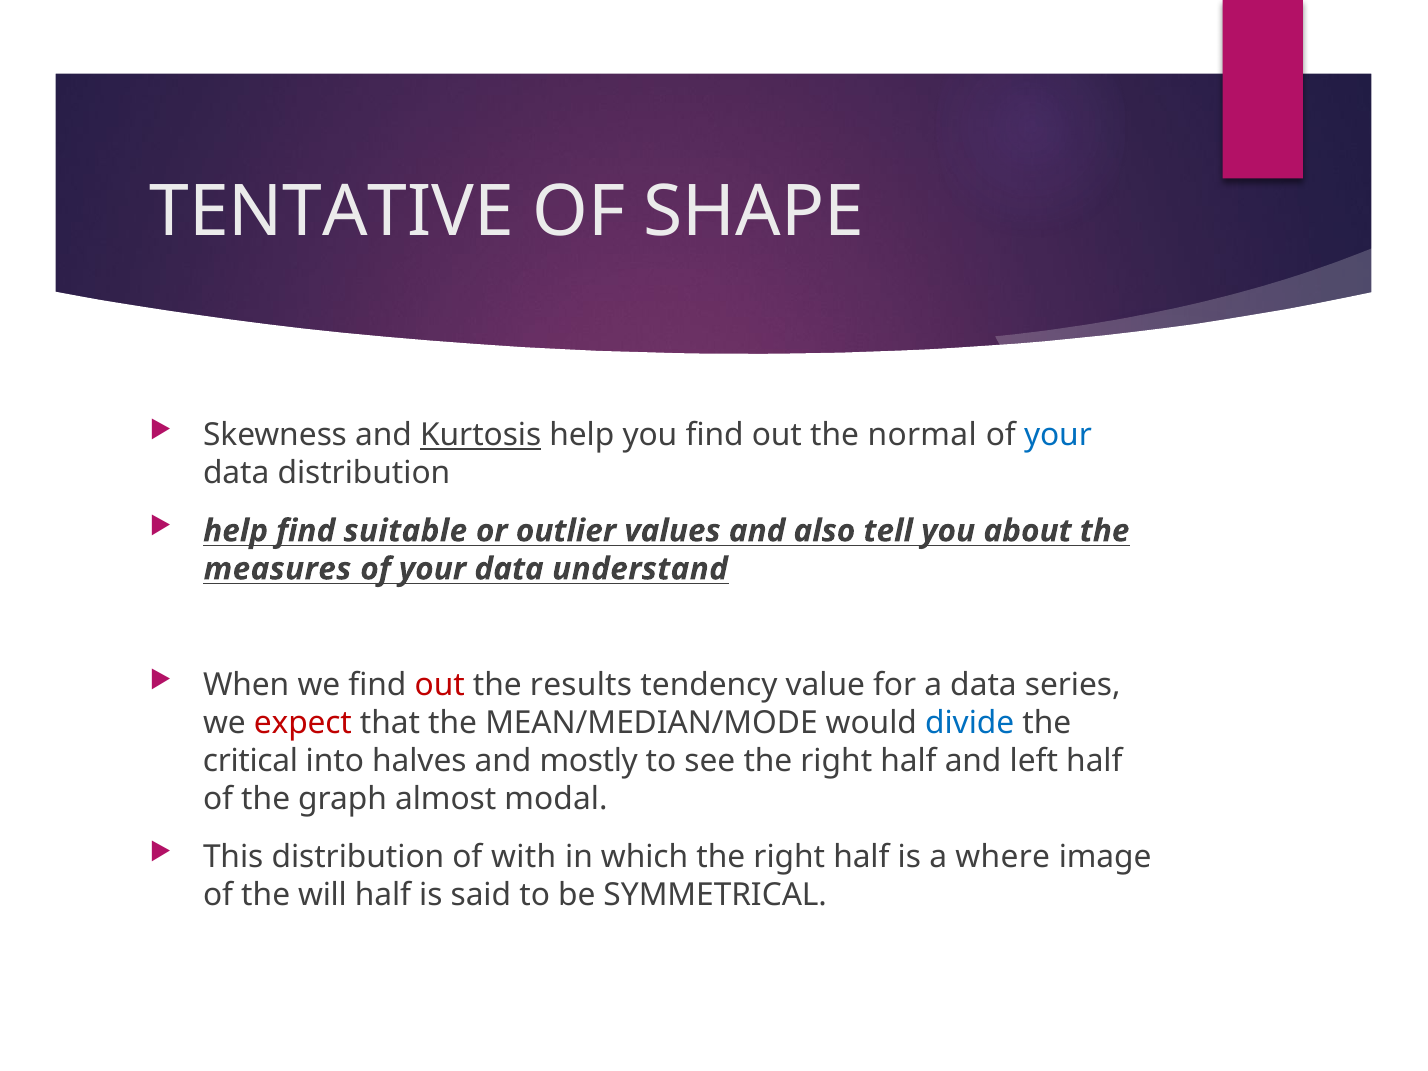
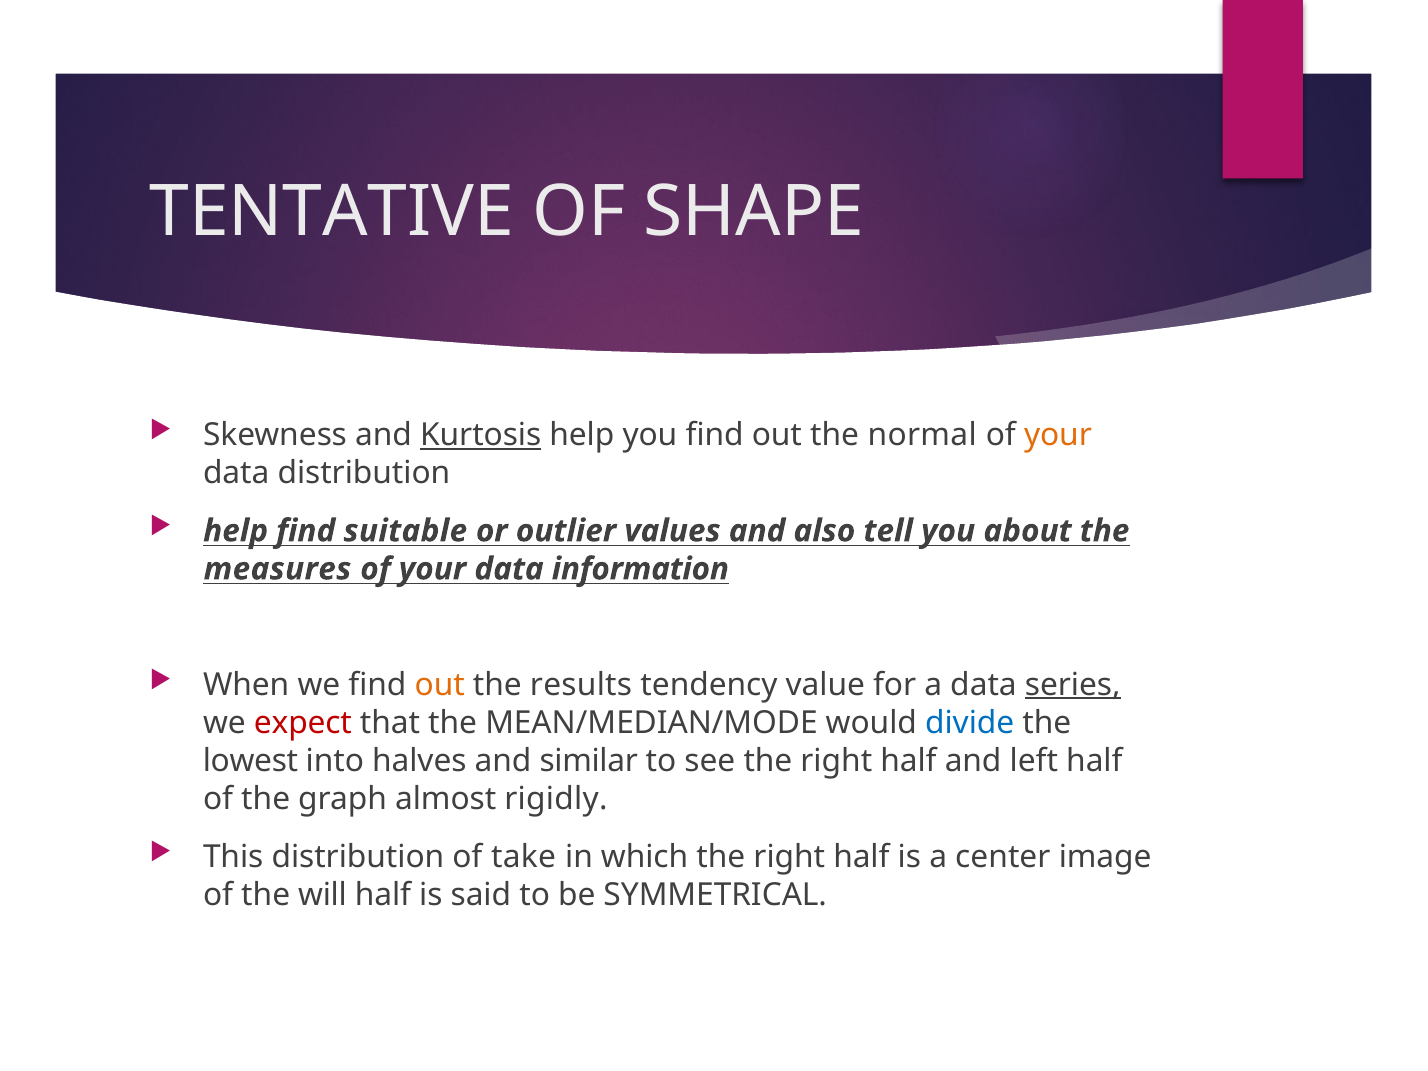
your colour: blue -> orange (1058, 435)
understand: understand -> information (640, 569)
out colour: red -> orange (440, 685)
series underline: none -> present (1073, 685)
critical: critical -> lowest (250, 761)
mostly: mostly -> similar (589, 761)
modal: modal -> rigidly (556, 799)
with: with -> take (524, 857)
where: where -> center (1003, 857)
